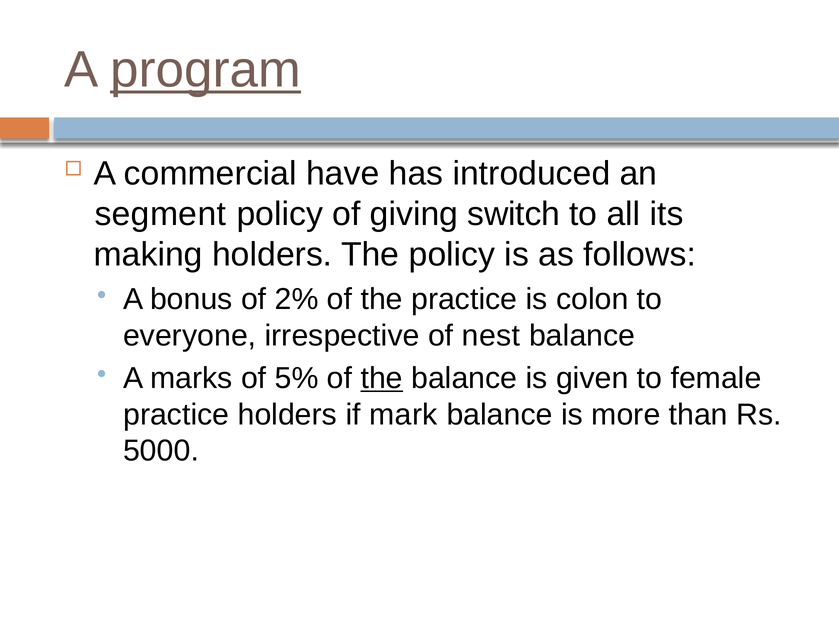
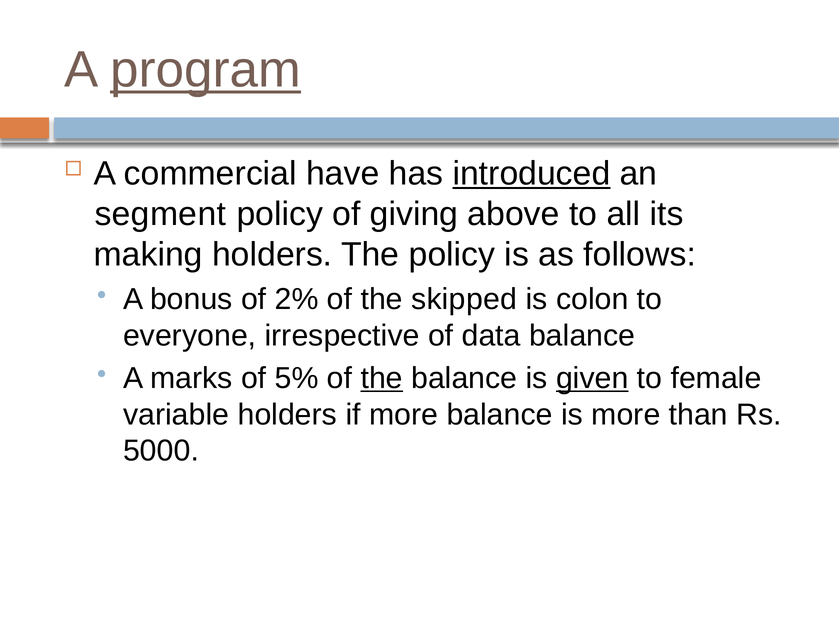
introduced underline: none -> present (531, 174)
switch: switch -> above (514, 214)
the practice: practice -> skipped (464, 299)
nest: nest -> data (491, 336)
given underline: none -> present (592, 378)
practice: practice -> variable (176, 415)
if mark: mark -> more (404, 415)
